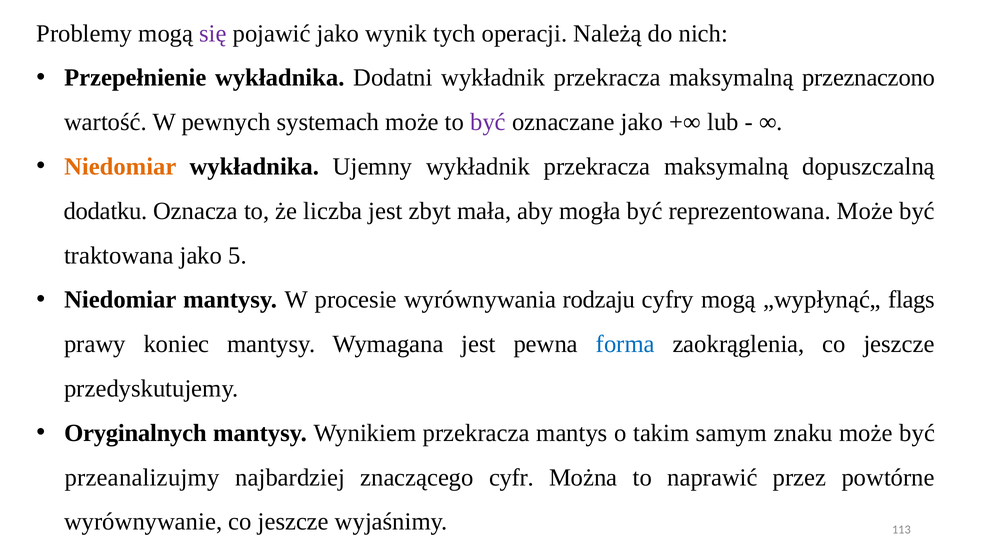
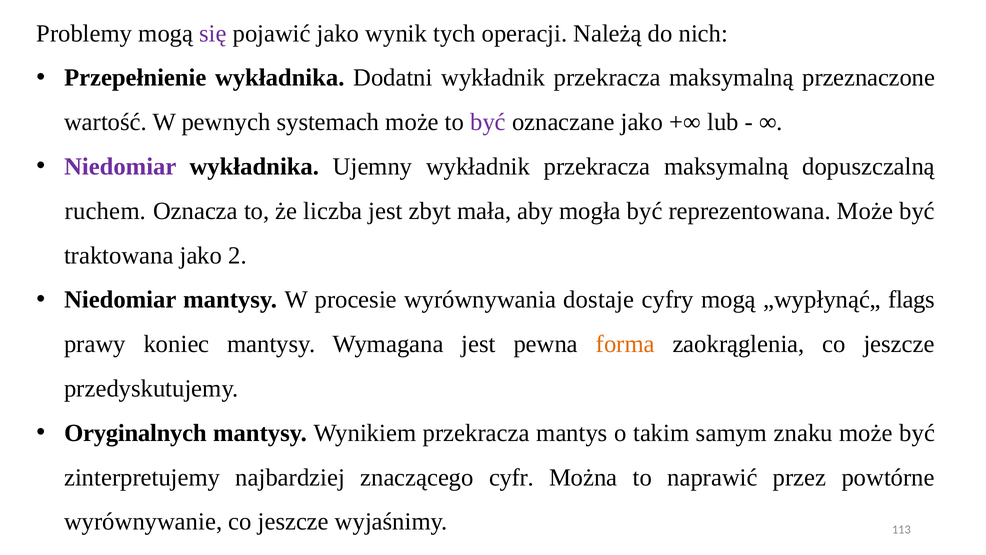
przeznaczono: przeznaczono -> przeznaczone (869, 78)
Niedomiar colour: orange -> purple (120, 167)
dodatku: dodatku -> ruchem (105, 211)
5: 5 -> 2 (237, 255)
rodzaju: rodzaju -> dostaje (599, 300)
forma colour: blue -> orange (625, 344)
przeanalizujmy: przeanalizujmy -> zinterpretujemy (142, 477)
